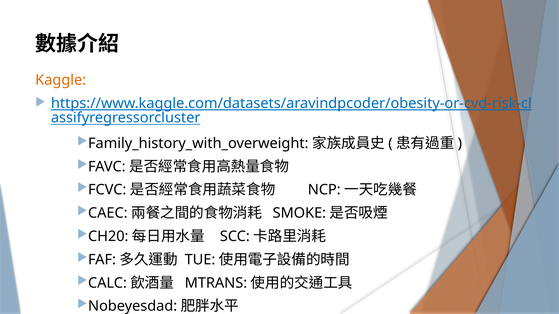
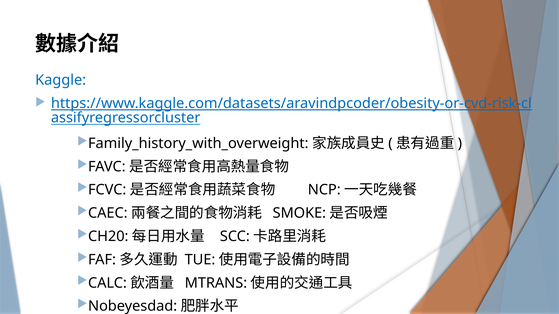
Kaggle colour: orange -> blue (61, 80)
